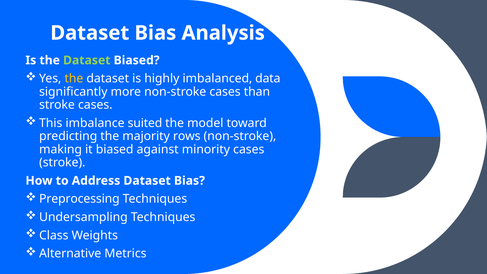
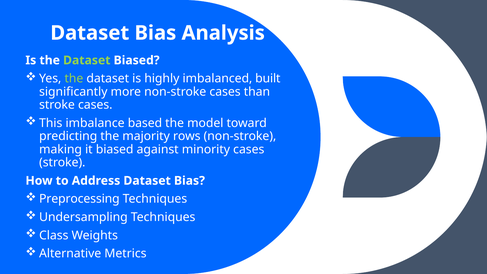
the colour: yellow -> light green (74, 79)
data: data -> built (268, 79)
suited: suited -> based (145, 123)
